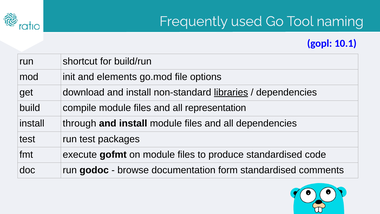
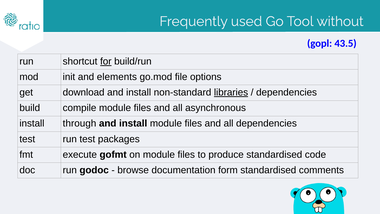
naming: naming -> without (340, 21)
10.1: 10.1 -> 43.5 (346, 43)
for underline: none -> present (106, 61)
representation: representation -> asynchronous (216, 108)
